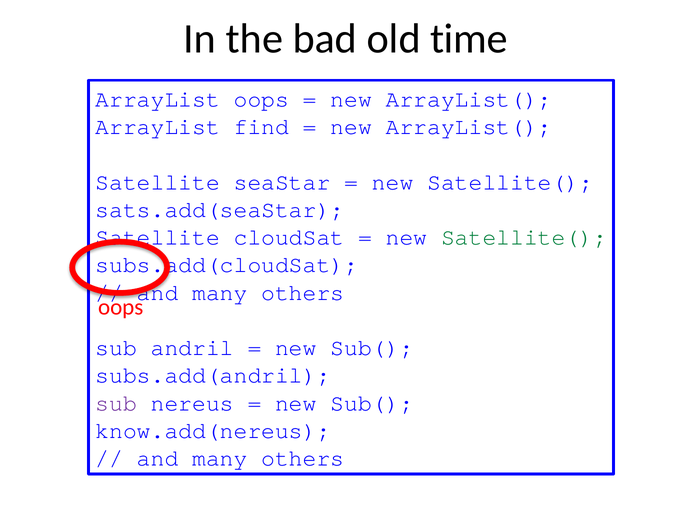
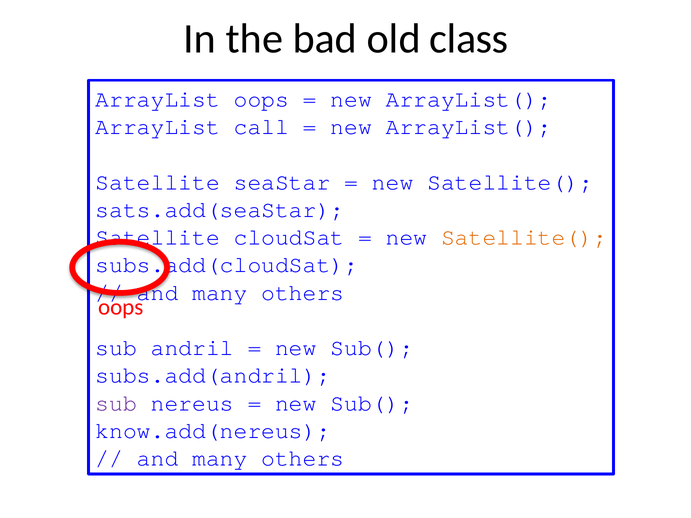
time: time -> class (469, 39)
find: find -> call (261, 127)
Satellite( colour: green -> orange (524, 237)
